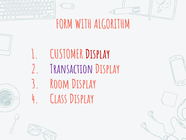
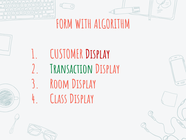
Transaction colour: purple -> green (71, 69)
